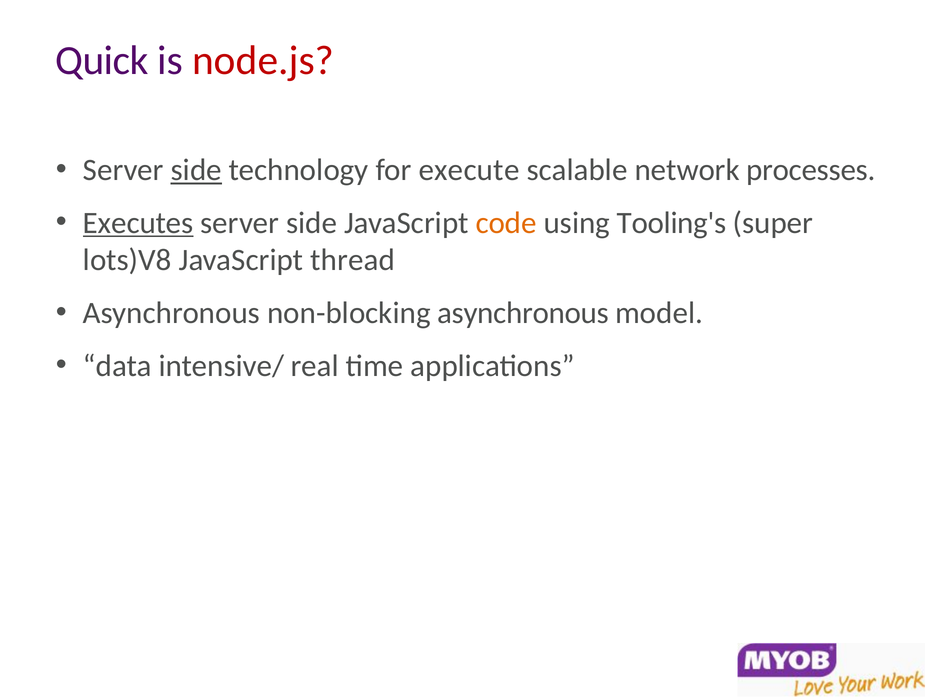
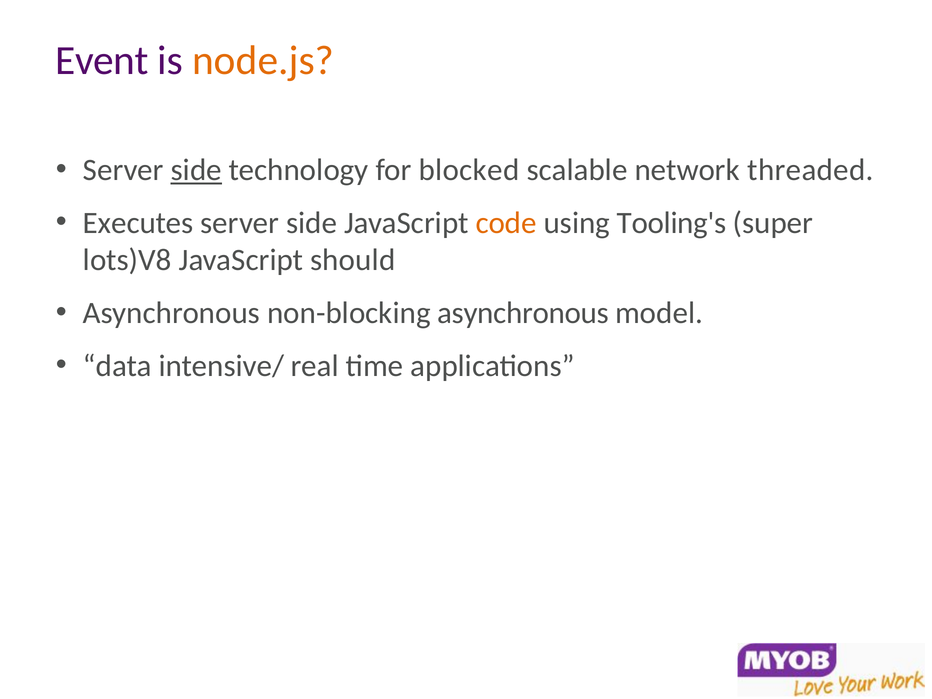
Quick: Quick -> Event (102, 60)
node.js colour: red -> orange (263, 60)
execute: execute -> blocked (469, 170)
processes: processes -> threaded (811, 170)
Executes underline: present -> none (138, 223)
thread: thread -> should (353, 260)
